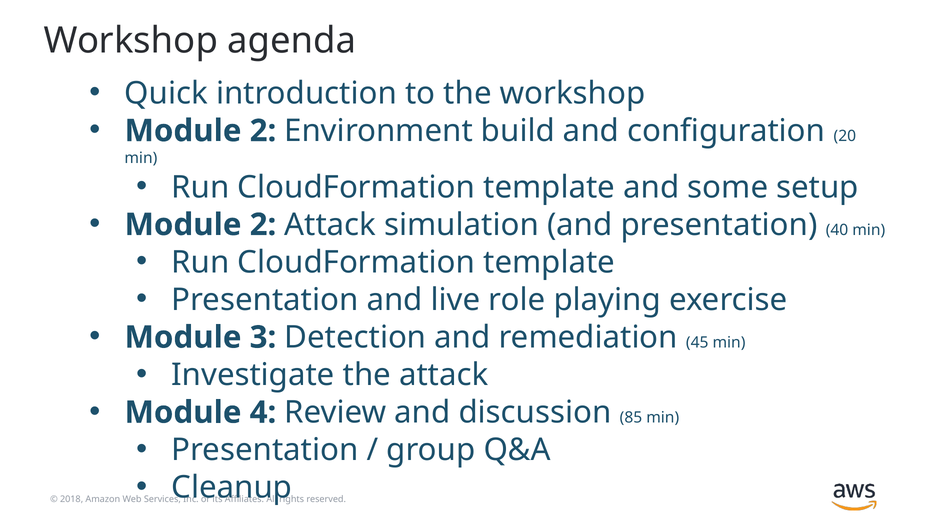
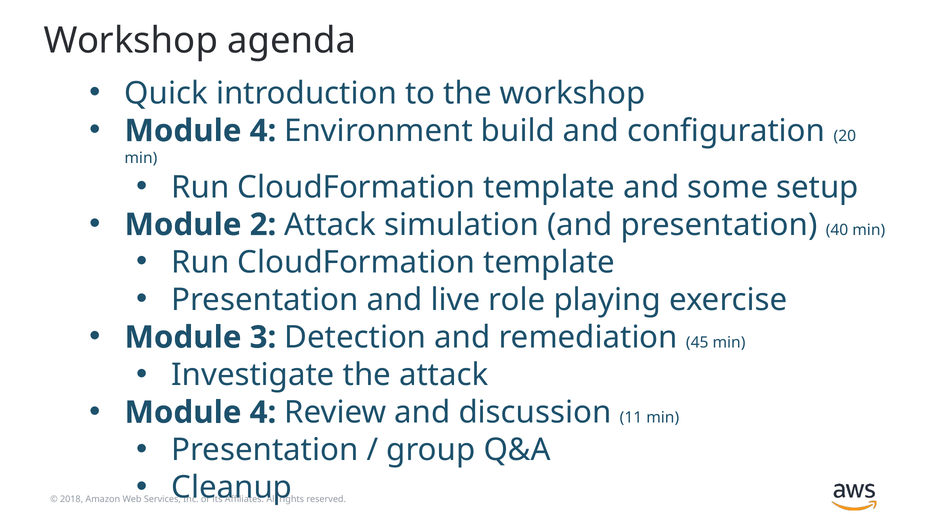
2: 2 -> 4 (263, 131)
85: 85 -> 11 (631, 417)
